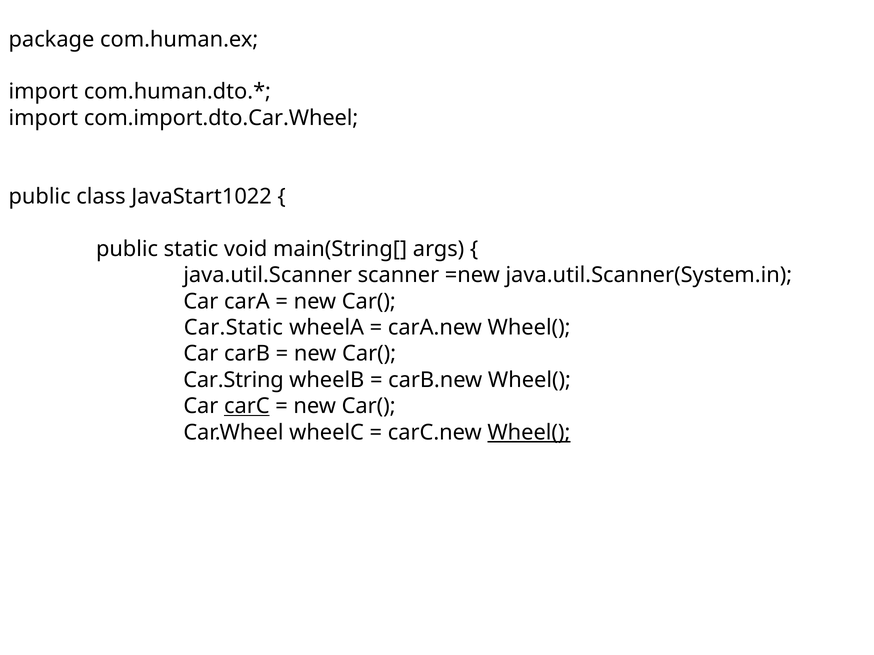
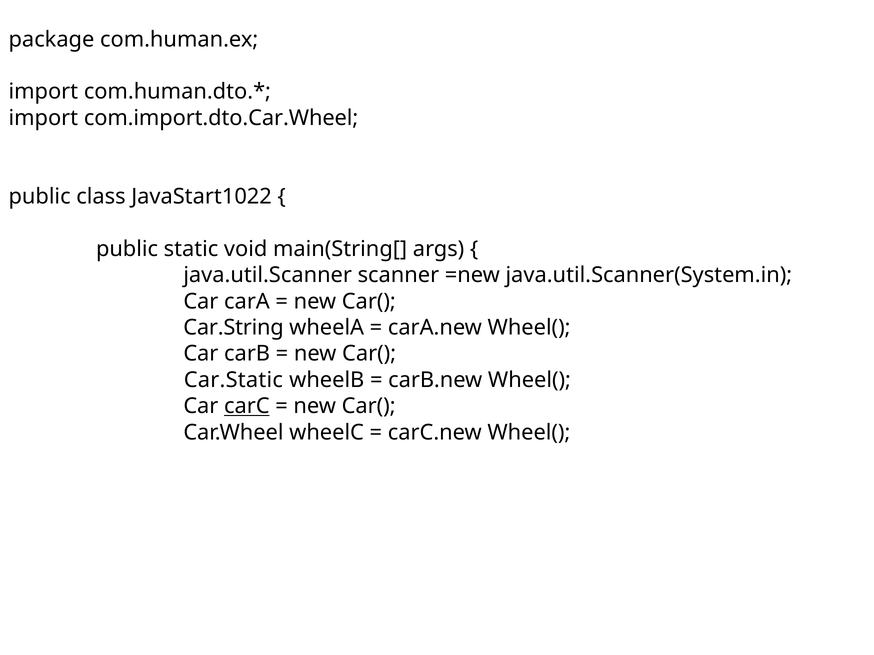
Car.Static: Car.Static -> Car.String (234, 328)
Car.String: Car.String -> Car.Static (233, 380)
Wheel( underline: present -> none (529, 433)
